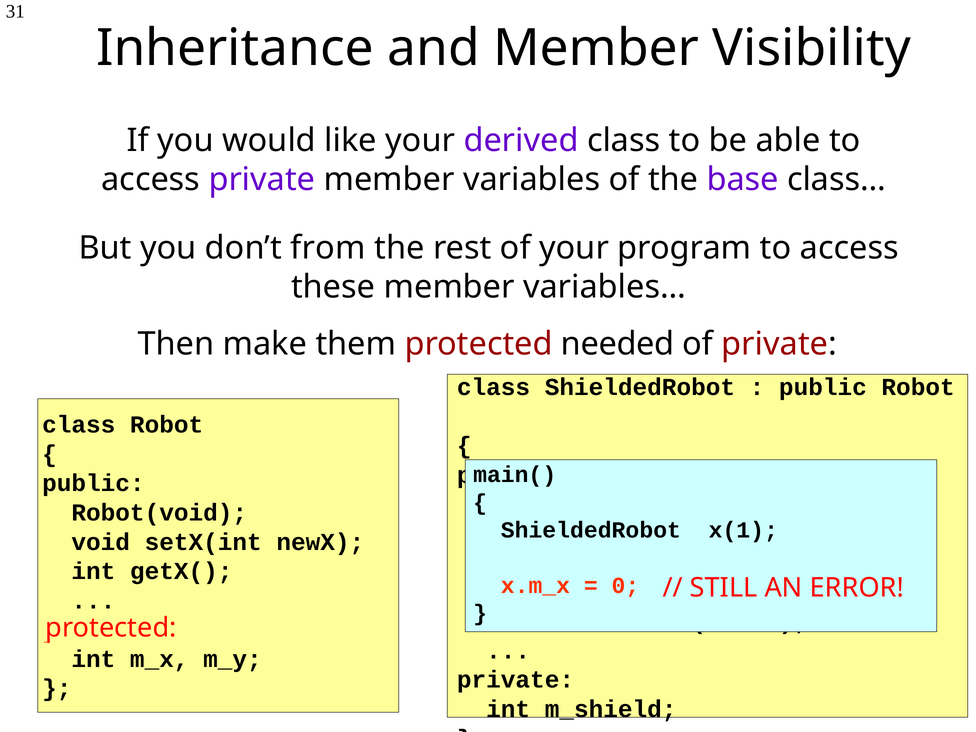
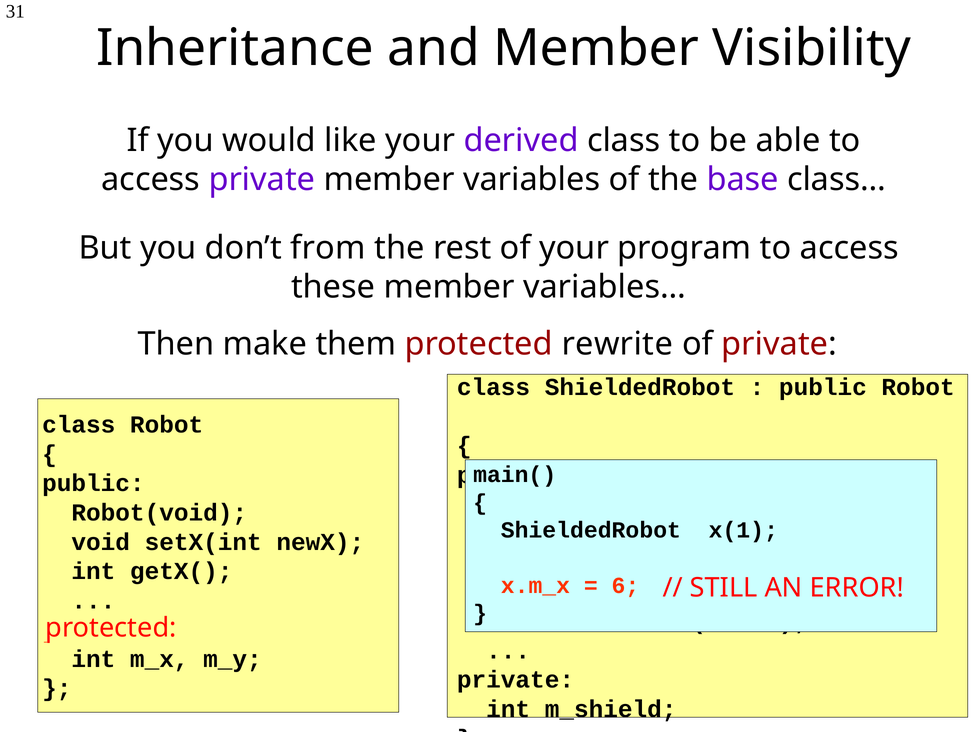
needed: needed -> rewrite (617, 344)
0: 0 -> 6 (625, 585)
